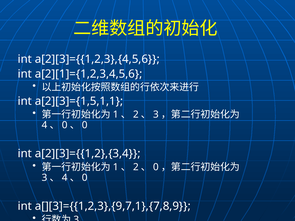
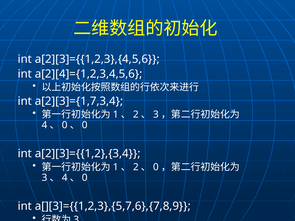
a[2][1]={1,2,3,4,5,6: a[2][1]={1,2,3,4,5,6 -> a[2][4]={1,2,3,4,5,6 (89, 74)
a[2][3]={1,5,1,1: a[2][3]={1,5,1,1 -> a[2][3]={1,7,3,4 (79, 101)
a[][3]={{1,2,3},{9,7,1},{7,8,9: a[][3]={{1,2,3},{9,7,1},{7,8,9 -> a[][3]={{1,2,3},{5,7,6},{7,8,9 (113, 206)
